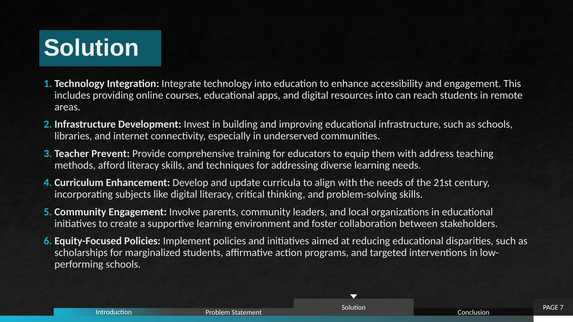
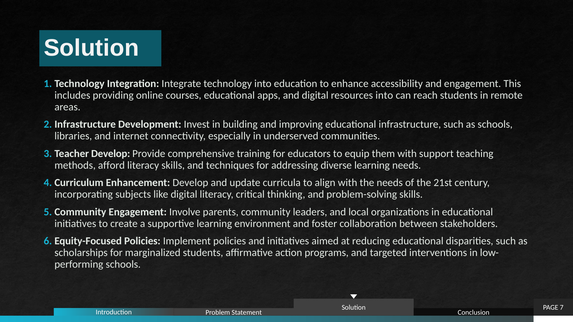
Prevent: Prevent -> Develop (111, 154)
address: address -> support (436, 154)
